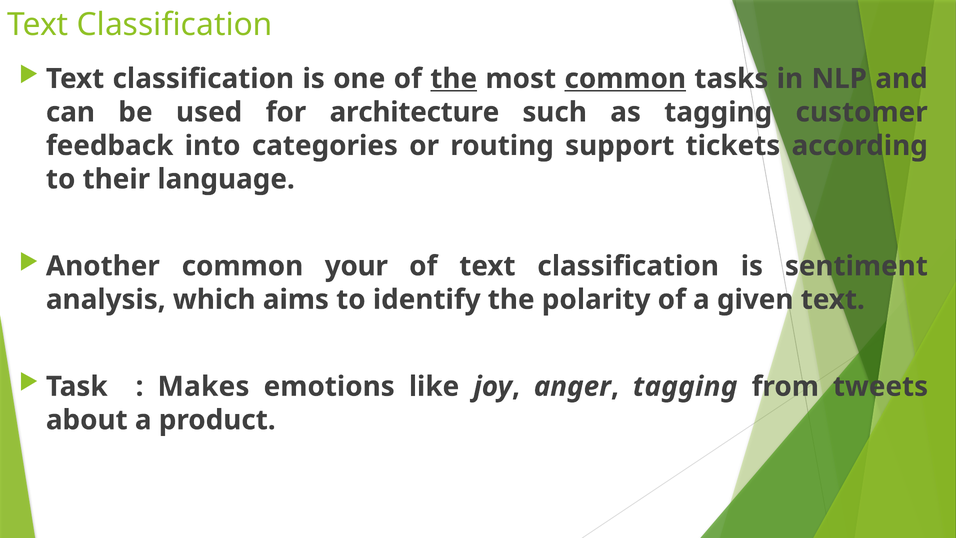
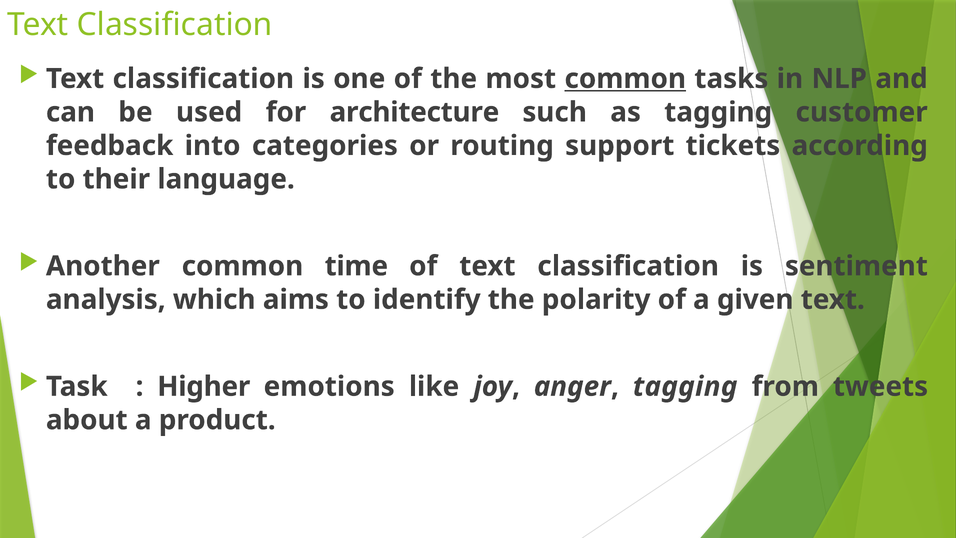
the underline: present -> none (454, 79)
your: your -> time (356, 266)
Makes: Makes -> Higher (204, 386)
